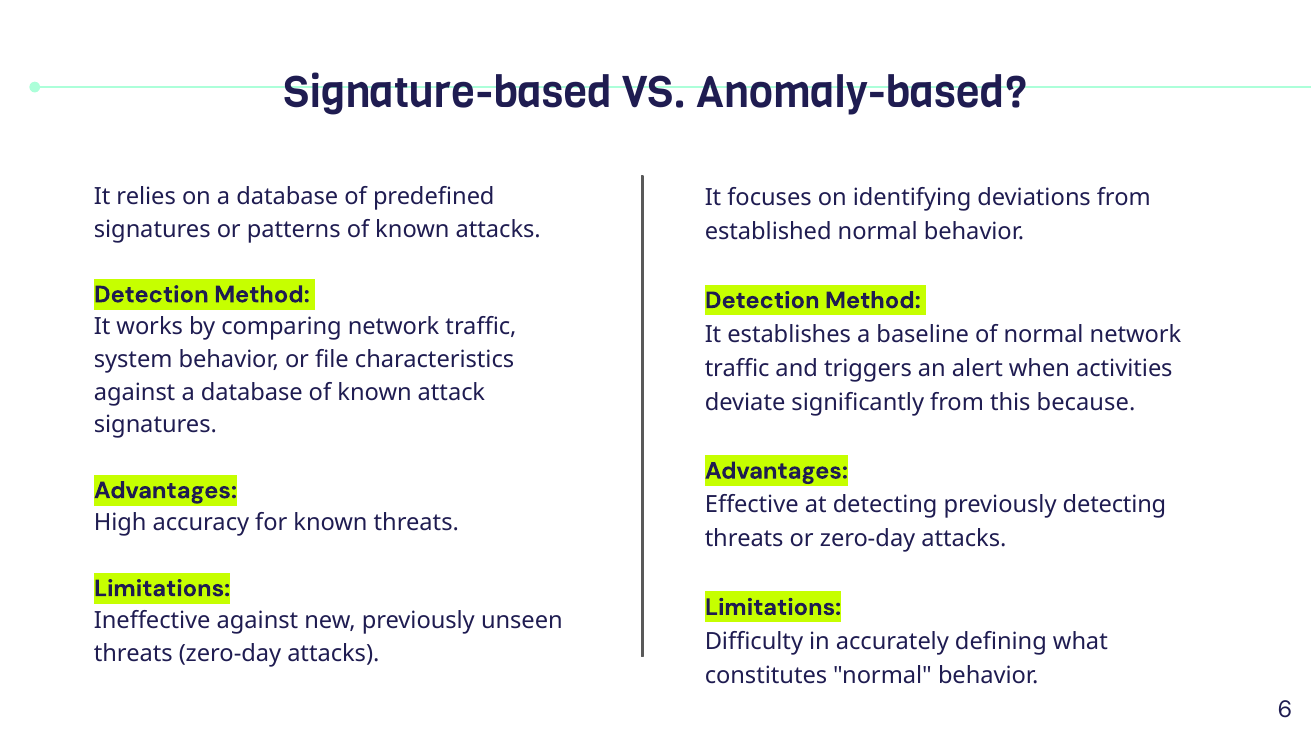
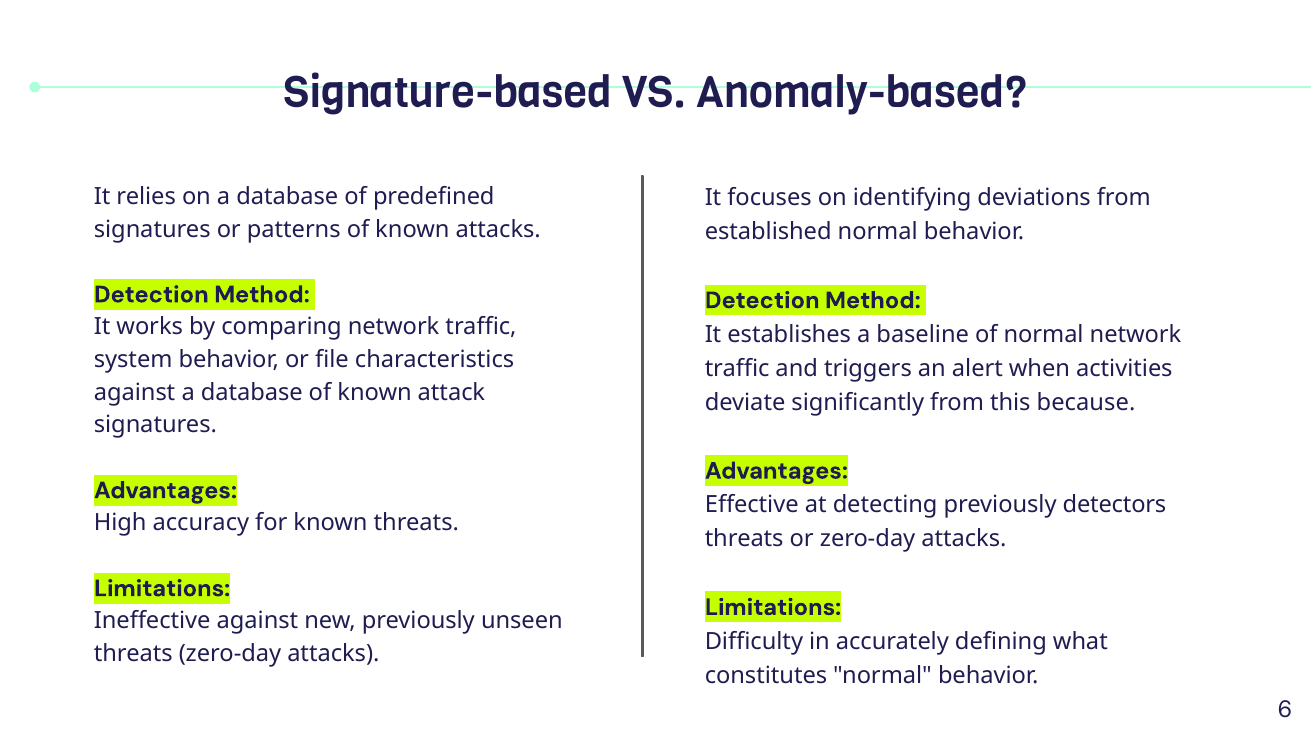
previously detecting: detecting -> detectors (1115, 505)
